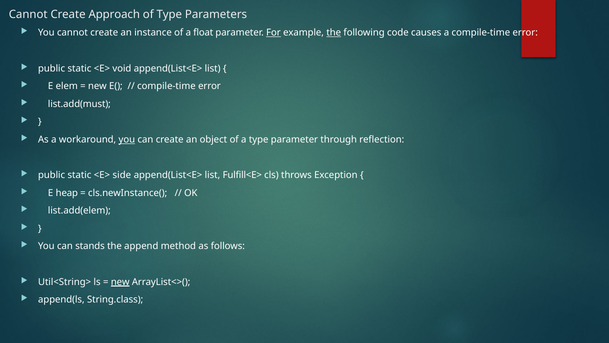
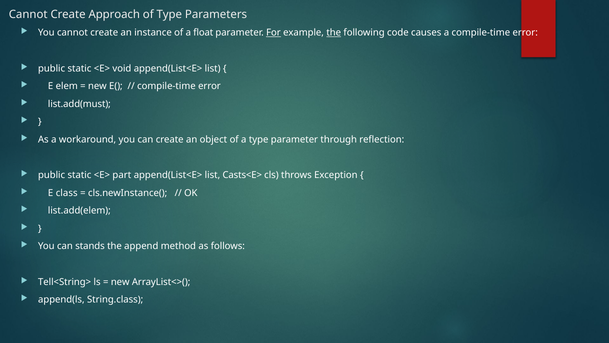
you underline: present -> none (127, 139)
side: side -> part (122, 175)
Fulfill<E>: Fulfill<E> -> Casts<E> (242, 175)
heap: heap -> class (67, 193)
Util<String>: Util<String> -> Tell<String> (65, 282)
new underline: present -> none (120, 282)
